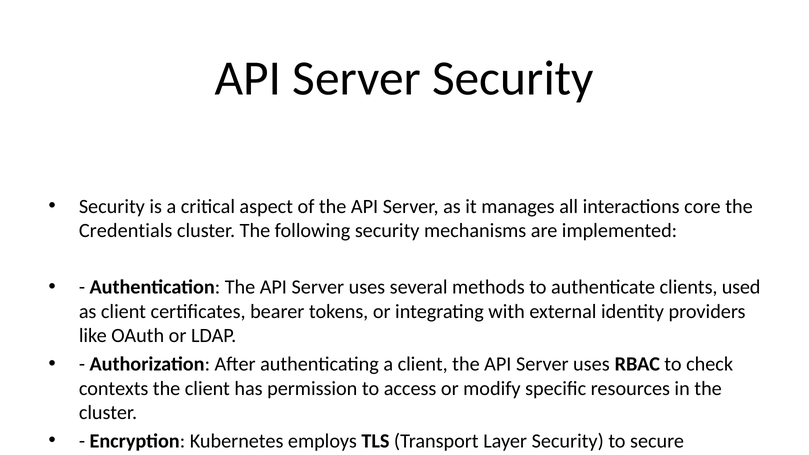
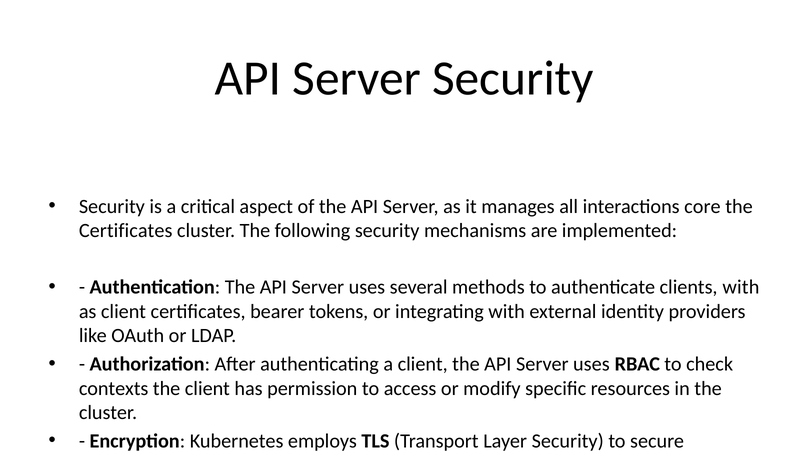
Credentials: Credentials -> Certificates (126, 231)
clients used: used -> with (741, 287)
